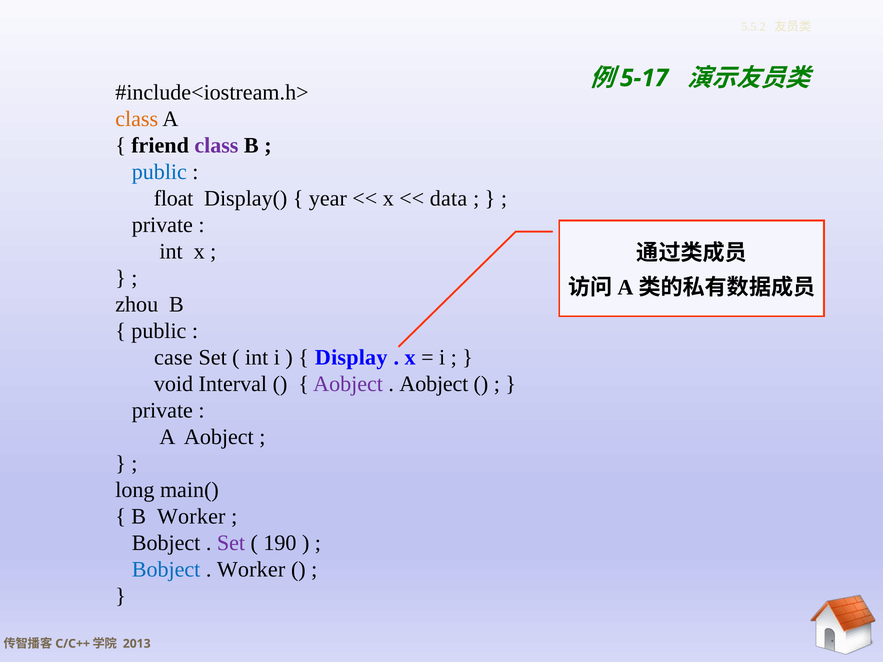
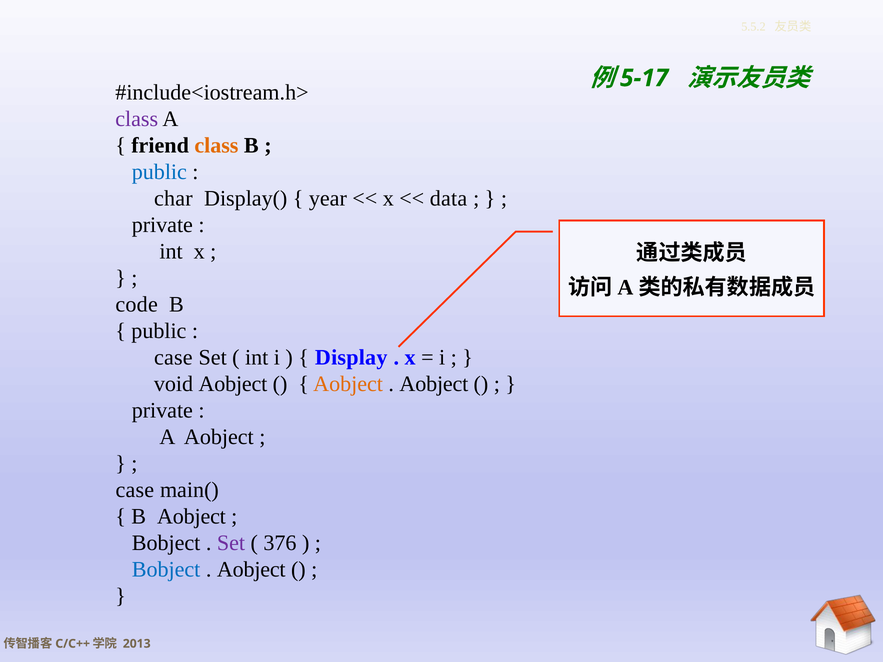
class colour: orange -> purple (137, 119)
class colour: purple -> orange (216, 146)
float: float -> char (173, 199)
zhou: zhou -> code (137, 305)
void Interval: Interval -> Aobject (233, 384)
Aobject colour: purple -> orange (348, 384)
long: long -> case (135, 490)
B Worker: Worker -> Aobject (191, 517)
190: 190 -> 376 (280, 543)
Worker: Worker -> Aobject (251, 570)
